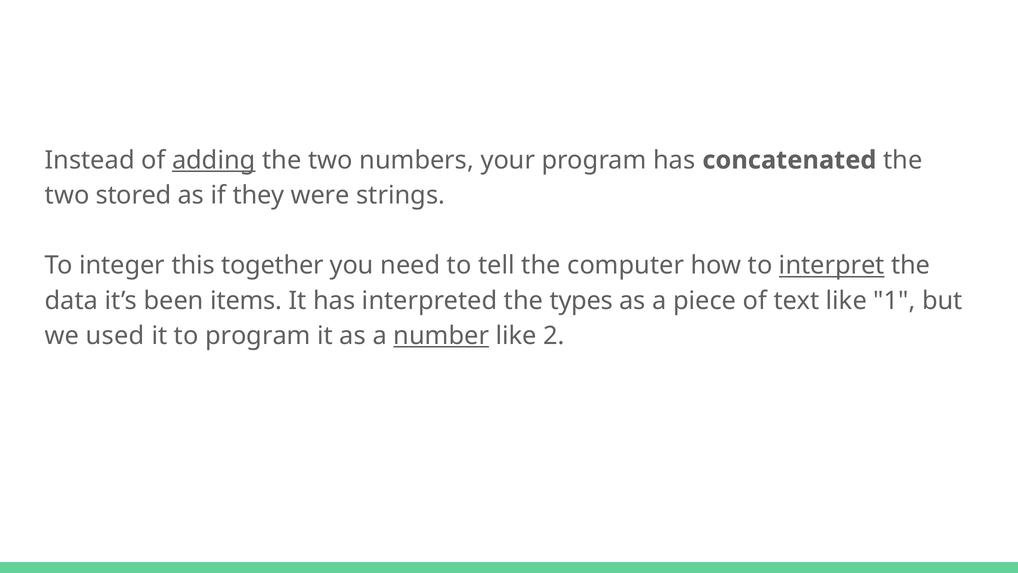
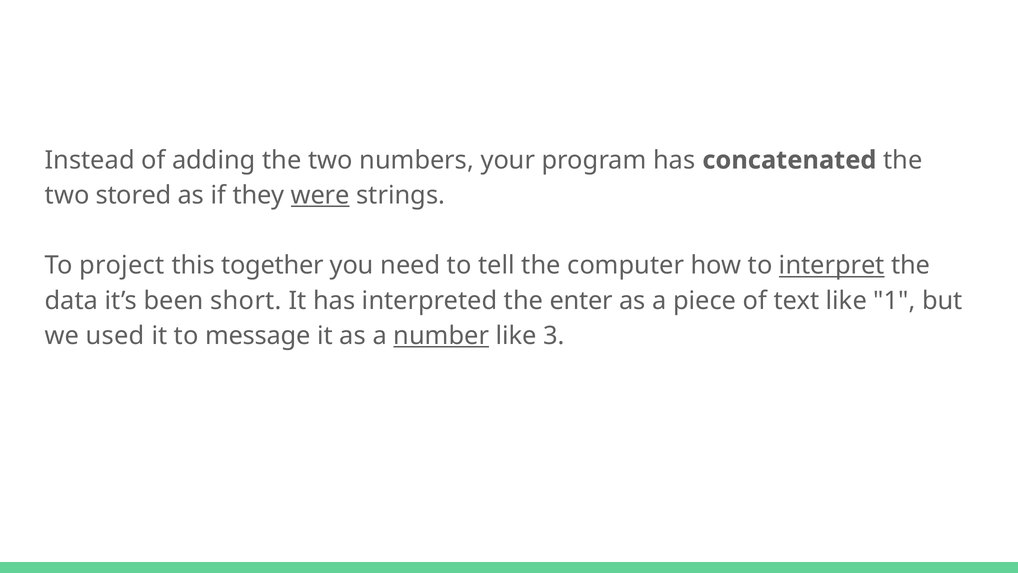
adding underline: present -> none (214, 160)
were underline: none -> present (320, 195)
integer: integer -> project (122, 265)
items: items -> short (246, 301)
types: types -> enter (581, 301)
to program: program -> message (258, 336)
2: 2 -> 3 (554, 336)
